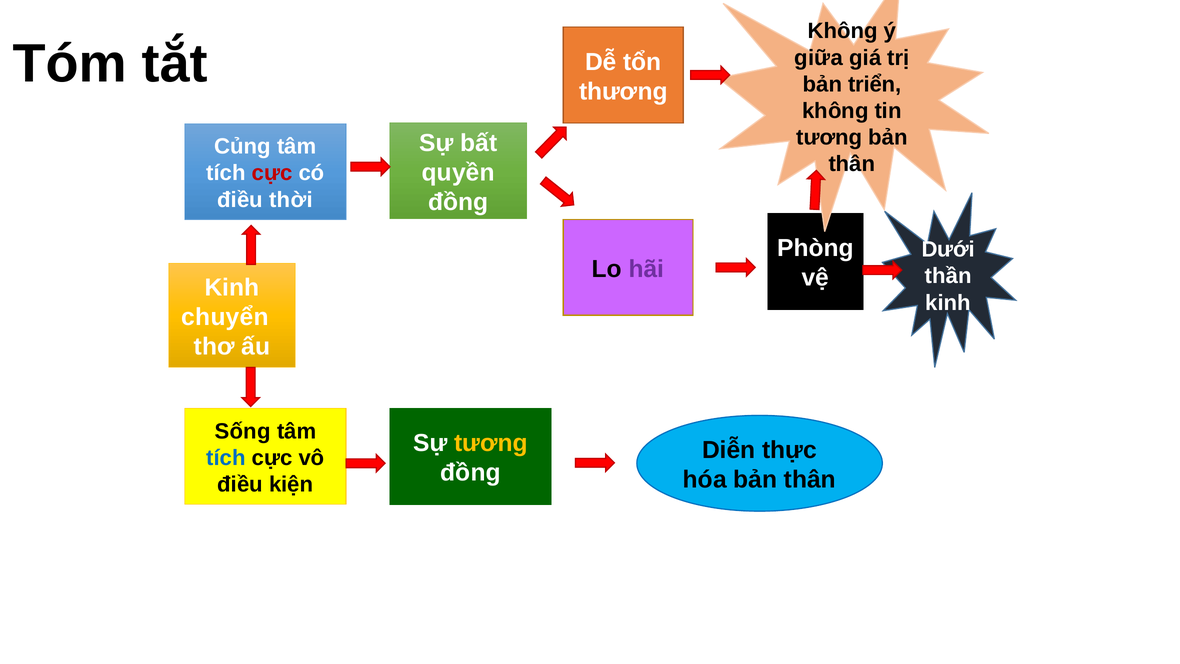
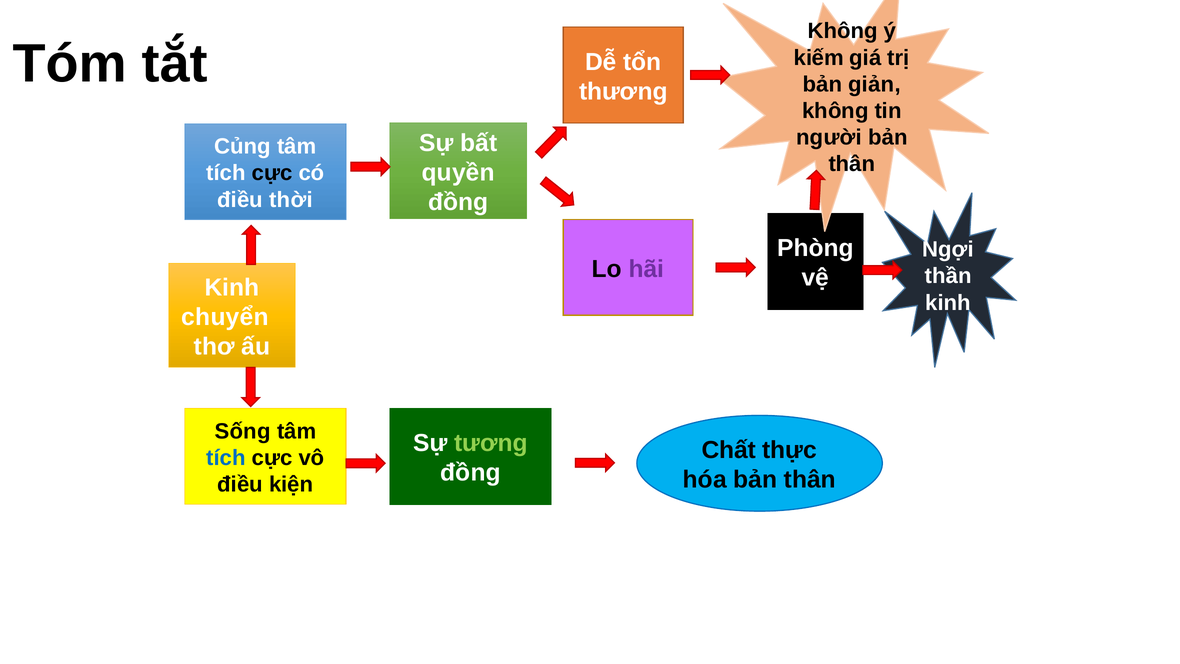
giữa: giữa -> kiếm (819, 58)
triển: triển -> giản (874, 84)
tương: tương -> người (829, 137)
cực colour: red -> black (272, 173)
Dưới: Dưới -> Ngợi (948, 250)
tương colour: yellow -> light green (491, 443)
Diễn: Diễn -> Chất (729, 450)
